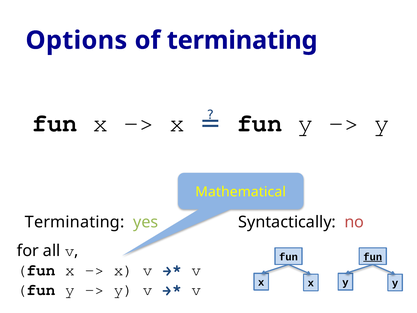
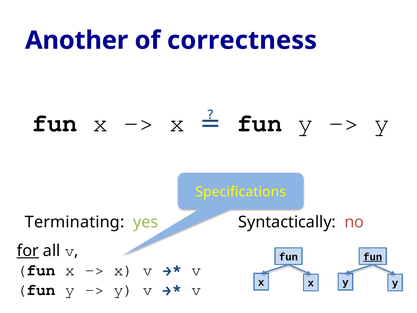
Options: Options -> Another (77, 40)
of terminating: terminating -> correctness (242, 40)
Mathematical: Mathematical -> Specifications (241, 192)
for underline: none -> present (28, 251)
